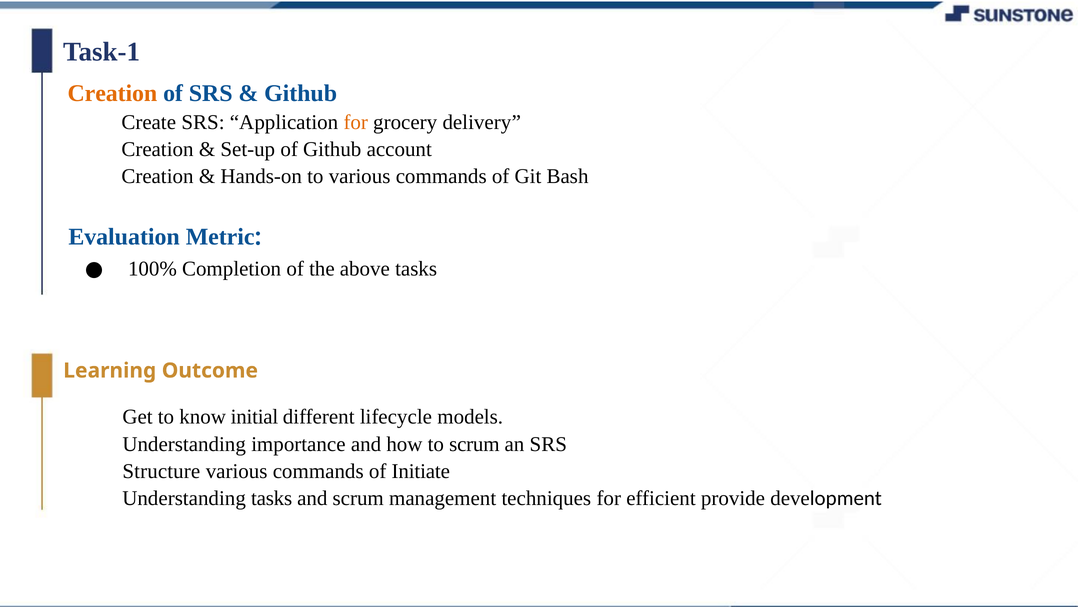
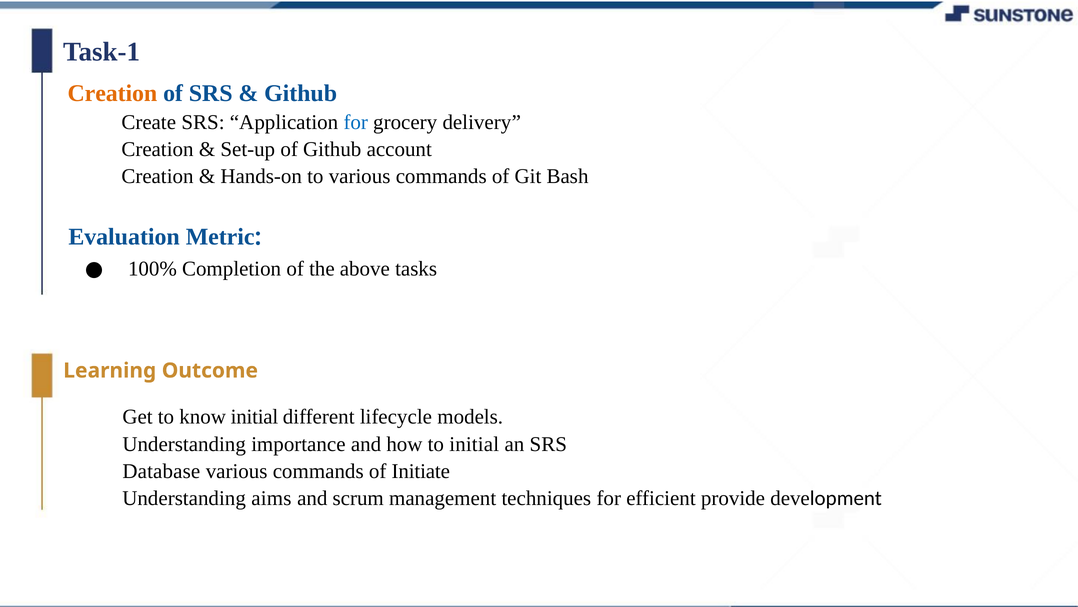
for colour: orange -> blue (356, 122)
to scrum: scrum -> initial (474, 444)
Structure: Structure -> Database (161, 471)
Understanding tasks: tasks -> aims (271, 498)
